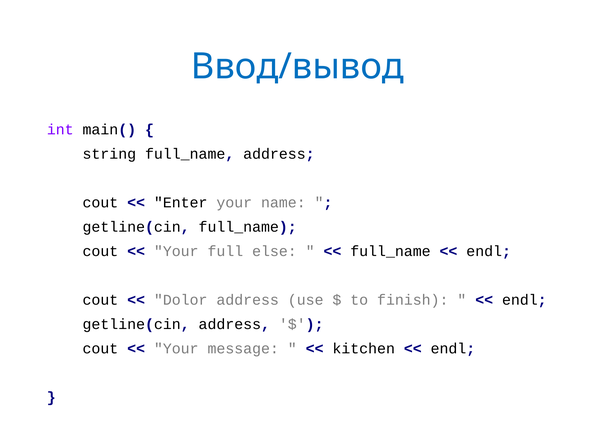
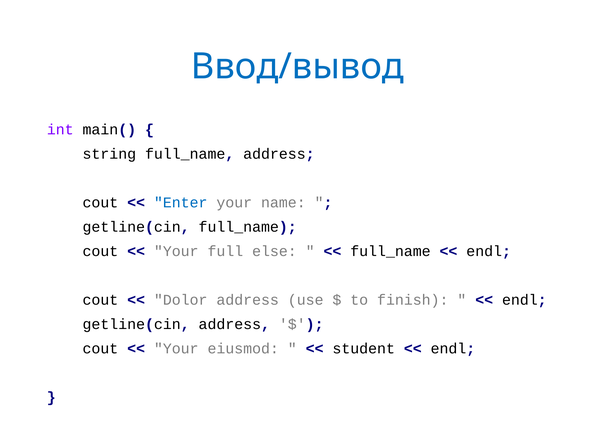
Enter colour: black -> blue (181, 203)
message: message -> eiusmod (243, 349)
kitchen: kitchen -> student (364, 349)
